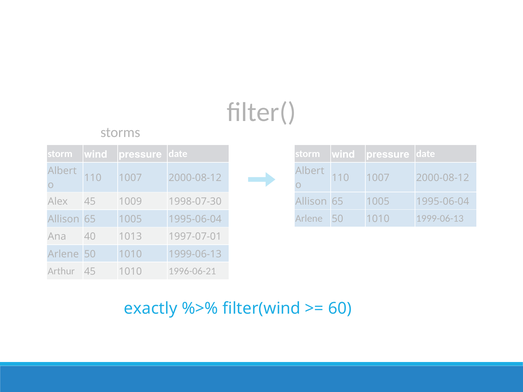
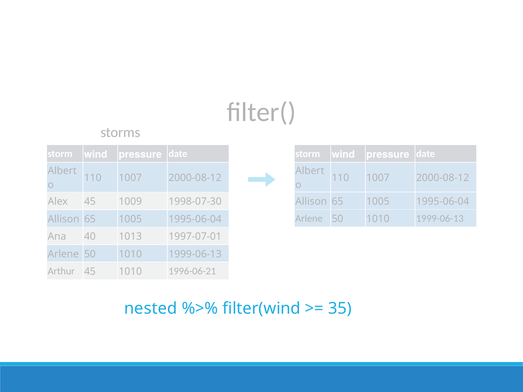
exactly: exactly -> nested (151, 309)
60: 60 -> 35 (340, 309)
